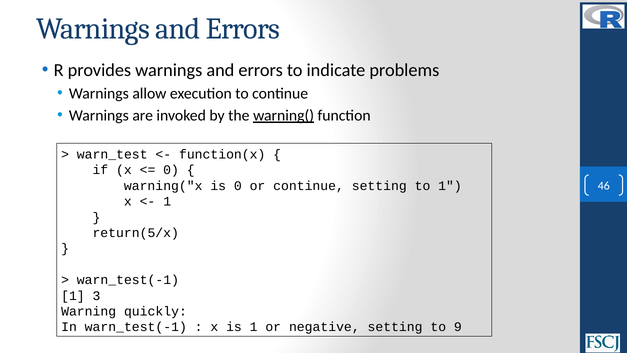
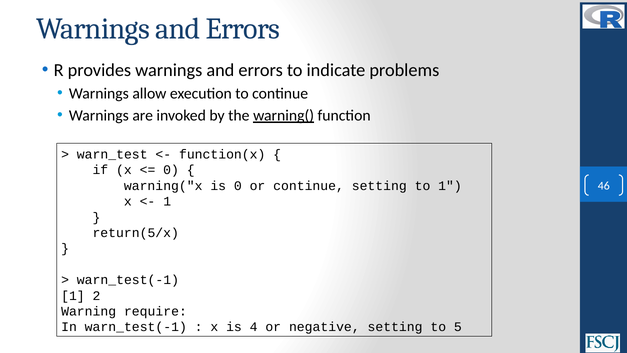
3: 3 -> 2 (96, 295)
quickly: quickly -> require (155, 311)
is 1: 1 -> 4 (254, 327)
9: 9 -> 5 (458, 327)
